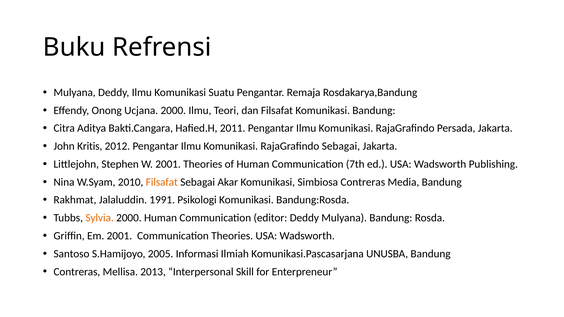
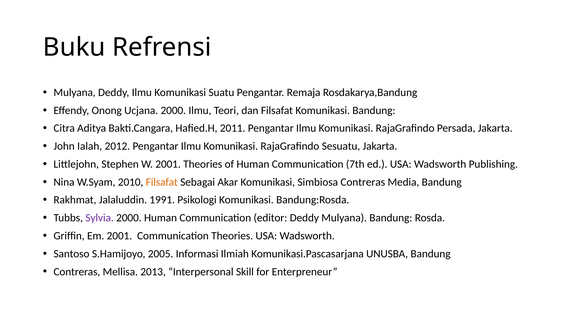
Kritis: Kritis -> Ialah (90, 146)
RajaGrafindo Sebagai: Sebagai -> Sesuatu (341, 146)
Sylvia colour: orange -> purple (100, 218)
